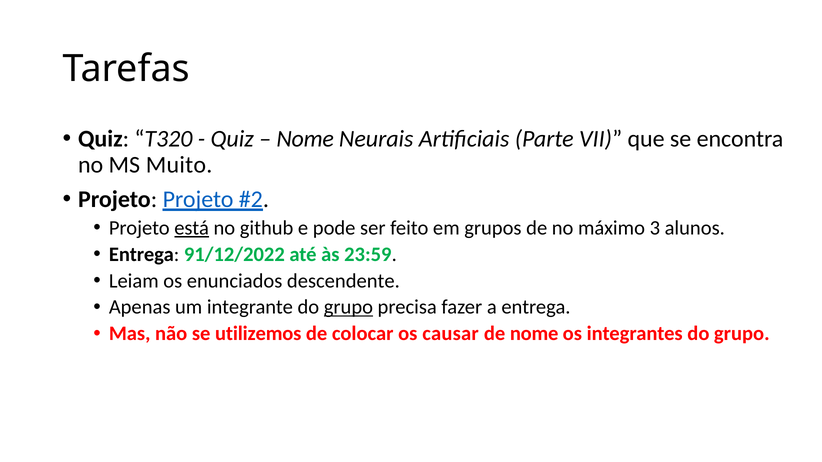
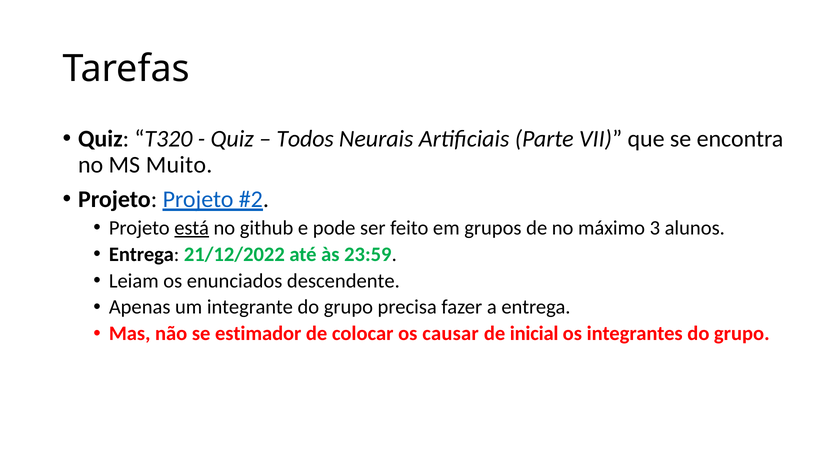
Nome: Nome -> Todos (305, 139)
91/12/2022: 91/12/2022 -> 21/12/2022 (234, 254)
grupo underline: present -> none (348, 307)
utilizemos: utilizemos -> estimador (258, 334)
de nome: nome -> inicial (534, 334)
